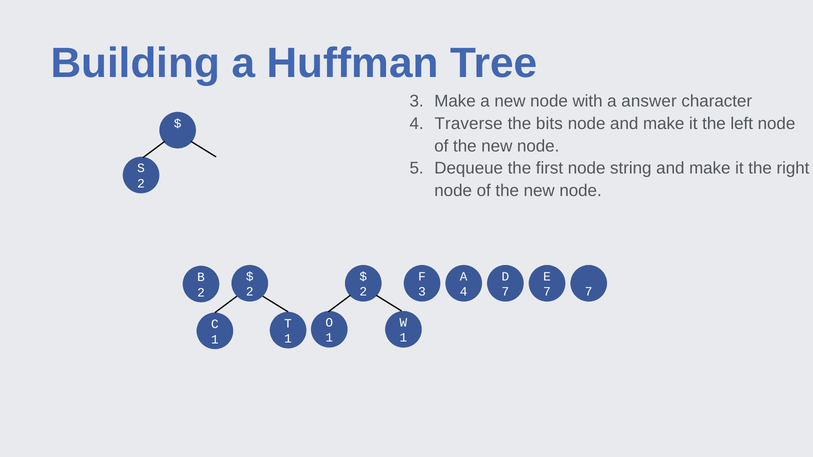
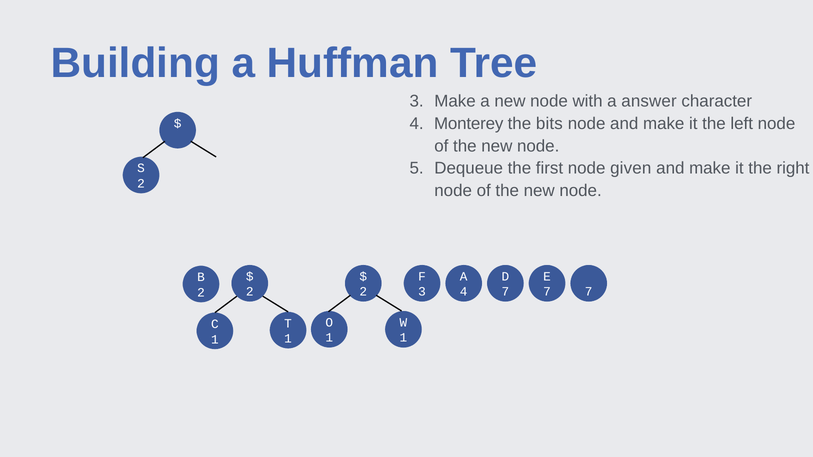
Traverse: Traverse -> Monterey (469, 124)
string: string -> given (631, 168)
